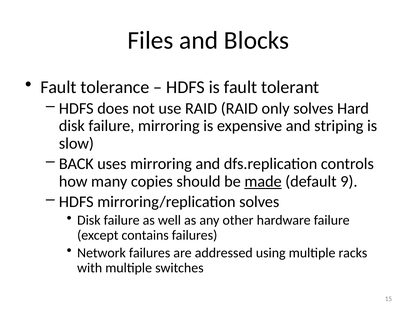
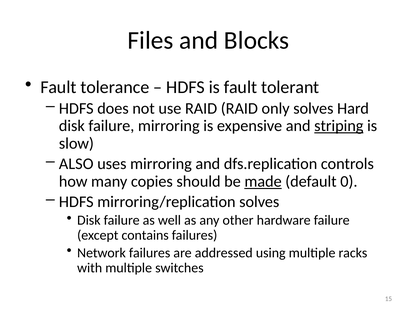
striping underline: none -> present (339, 126)
BACK: BACK -> ALSO (76, 164)
9: 9 -> 0 (349, 181)
